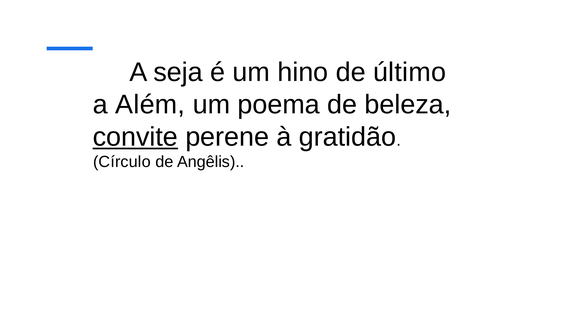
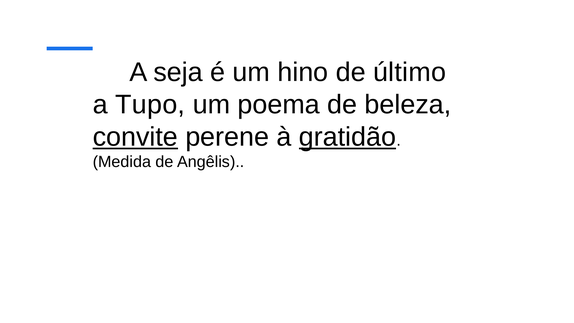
Além: Além -> Tupo (150, 105)
gratidão underline: none -> present (348, 137)
Círculo: Círculo -> Medida (122, 162)
